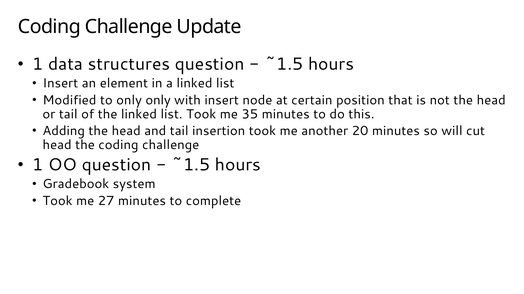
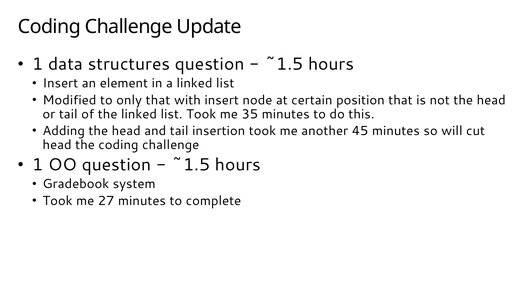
only only: only -> that (158, 100)
20: 20 -> 45 (360, 131)
